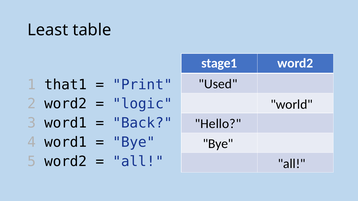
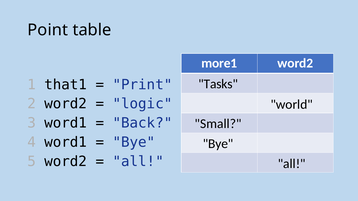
Least: Least -> Point (48, 30)
stage1: stage1 -> more1 (219, 63)
Used: Used -> Tasks (218, 84)
Hello: Hello -> Small (218, 124)
